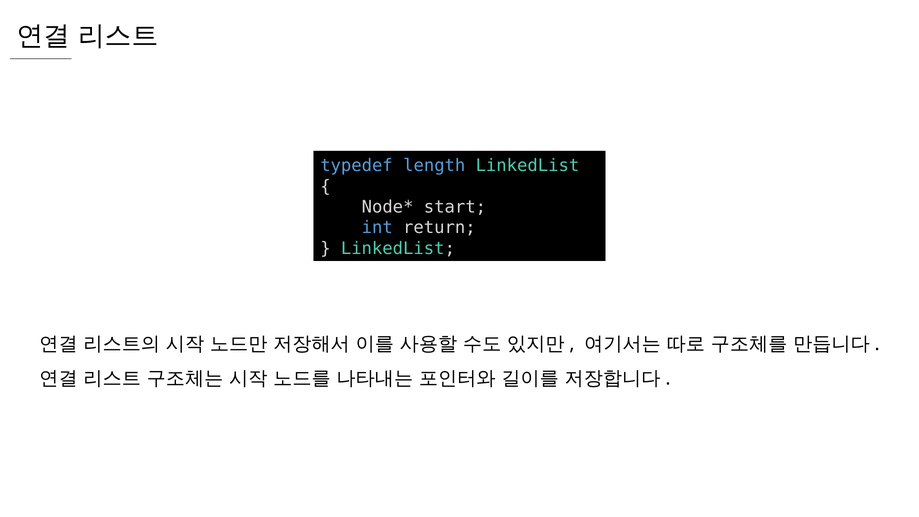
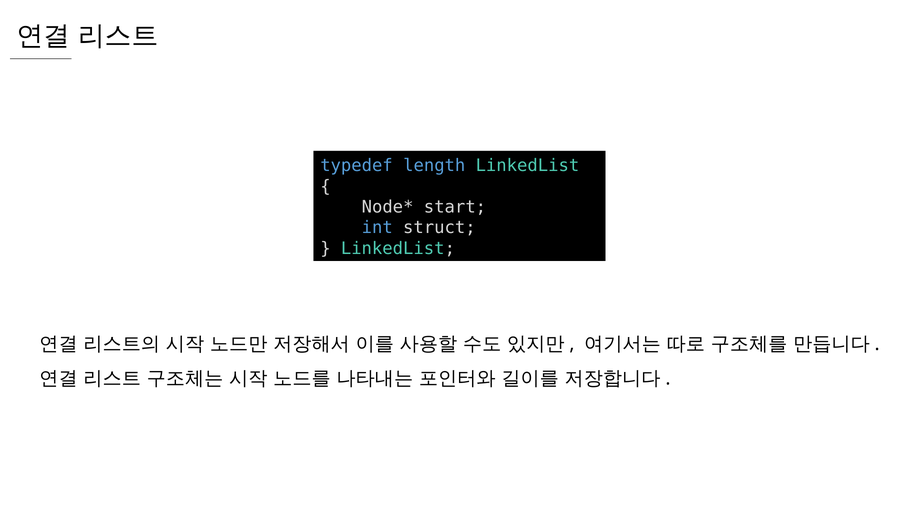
return: return -> struct (439, 228)
